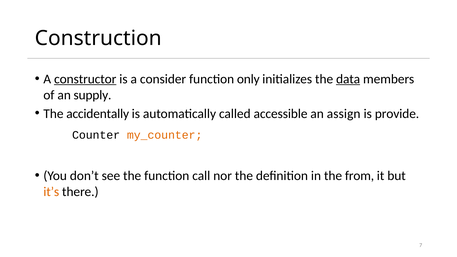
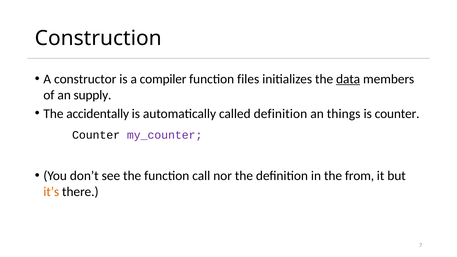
constructor underline: present -> none (85, 79)
consider: consider -> compiler (163, 79)
only: only -> files (248, 79)
called accessible: accessible -> definition (280, 114)
assign: assign -> things (344, 114)
is provide: provide -> counter (397, 114)
my_counter colour: orange -> purple (165, 135)
